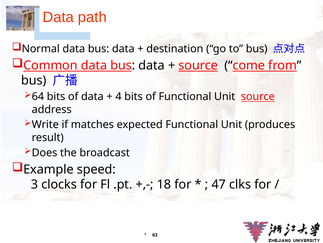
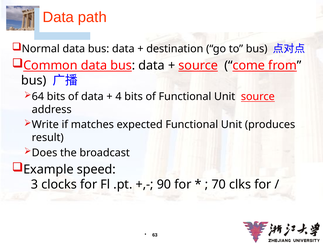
18: 18 -> 90 (164, 184)
47: 47 -> 70 (219, 184)
